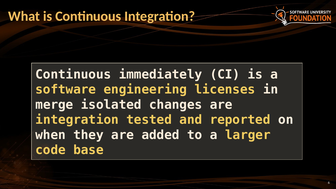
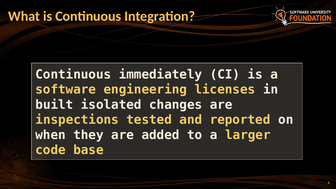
merge: merge -> built (54, 105)
integration: integration -> inspections (77, 120)
